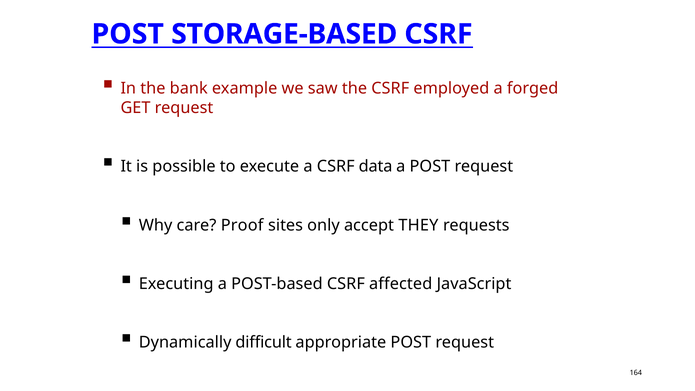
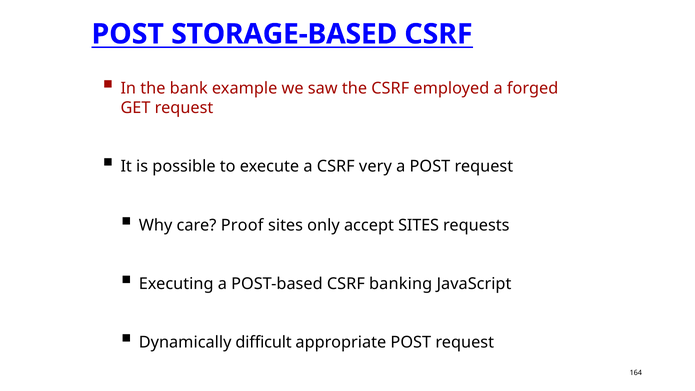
data: data -> very (375, 166)
accept THEY: THEY -> SITES (419, 225)
affected: affected -> banking (401, 284)
